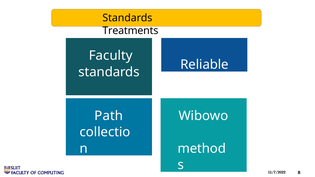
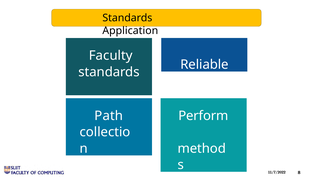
Treatments: Treatments -> Application (130, 31)
Wibowo: Wibowo -> Perform (203, 116)
